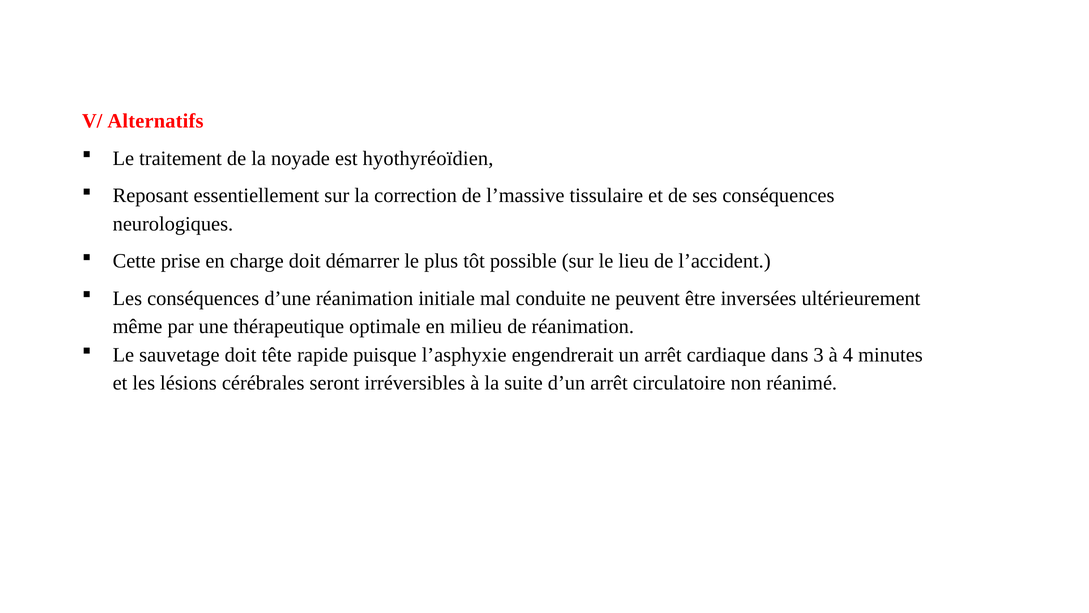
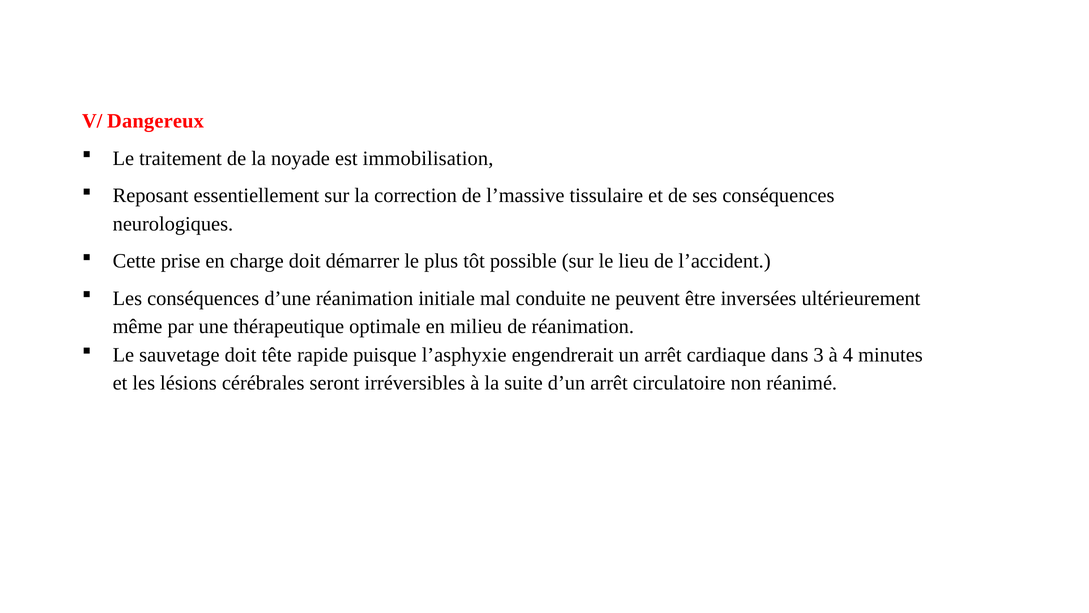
Alternatifs: Alternatifs -> Dangereux (156, 121)
hyothyréoïdien: hyothyréoïdien -> immobilisation (428, 158)
